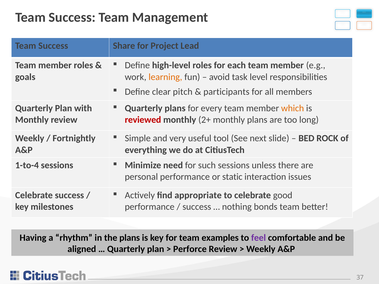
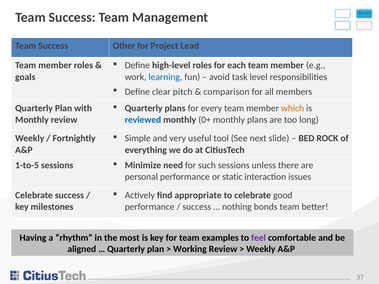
Share: Share -> Other (124, 46)
learning colour: orange -> blue (165, 77)
participants: participants -> comparison (226, 92)
reviewed colour: red -> blue (143, 120)
2+: 2+ -> 0+ (205, 120)
1-to-4: 1-to-4 -> 1-to-5 (27, 165)
the plans: plans -> most (130, 238)
Perforce: Perforce -> Working (190, 249)
